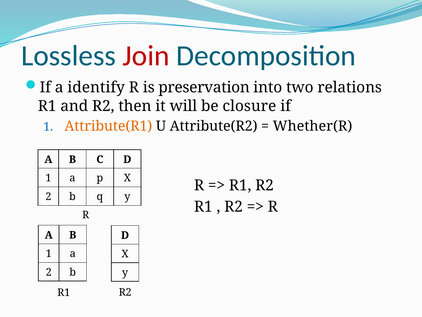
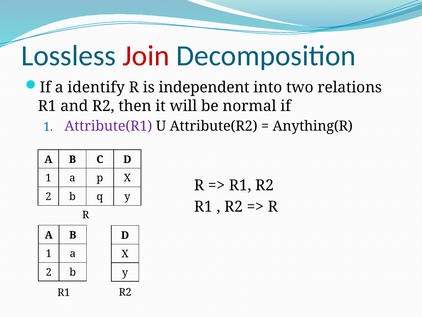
preservation: preservation -> independent (204, 87)
closure: closure -> normal (249, 106)
Attribute(R1 colour: orange -> purple (108, 126)
Whether(R: Whether(R -> Anything(R (313, 126)
